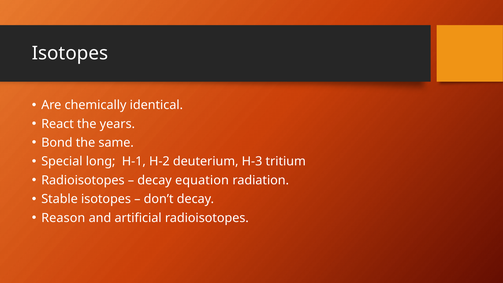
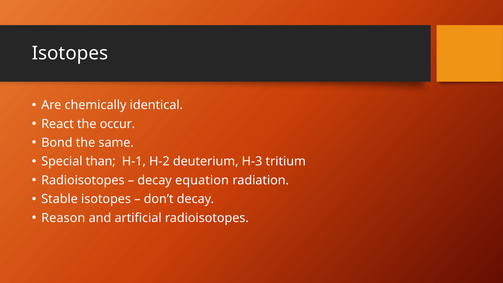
years: years -> occur (117, 124)
long: long -> than (101, 161)
